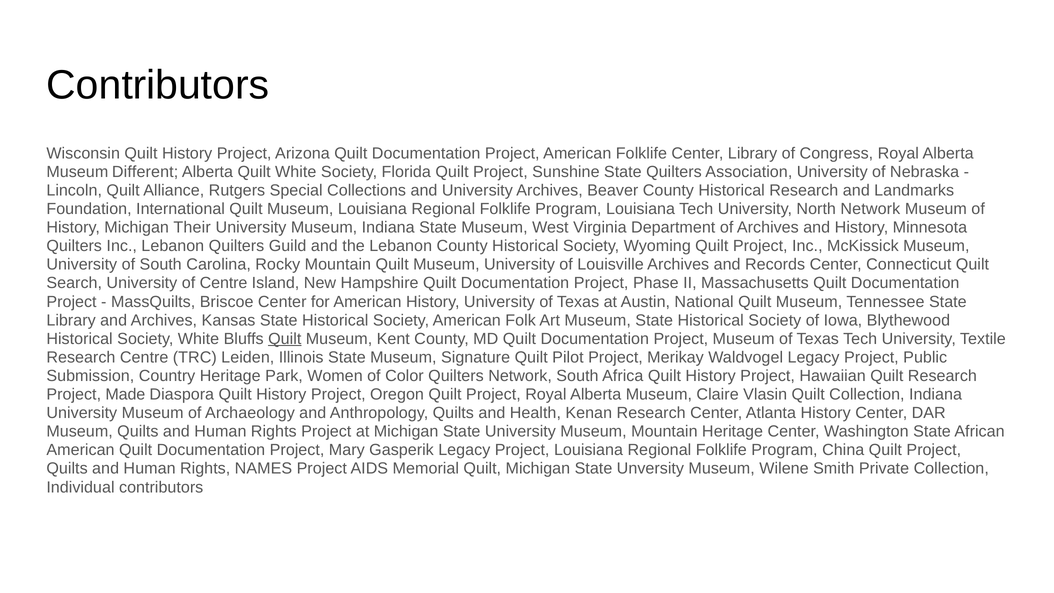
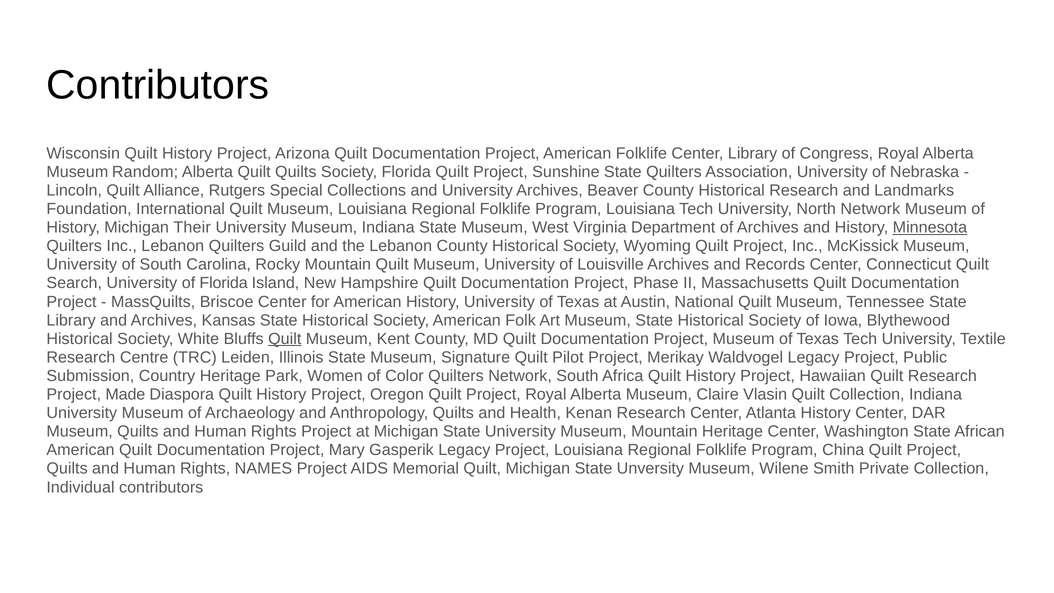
Different: Different -> Random (145, 172)
Quilt White: White -> Quilts (296, 172)
Minnesota underline: none -> present (930, 227)
of Centre: Centre -> Florida (224, 283)
